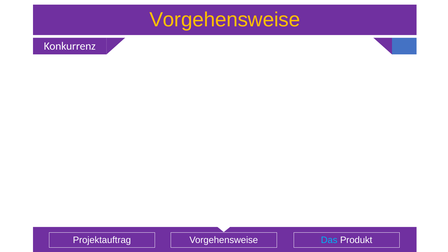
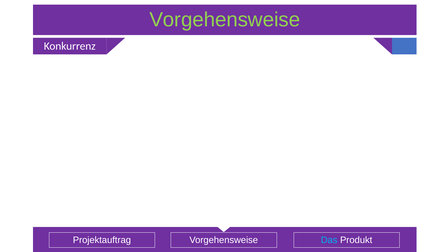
Vorgehensweise colour: yellow -> light green (225, 20)
